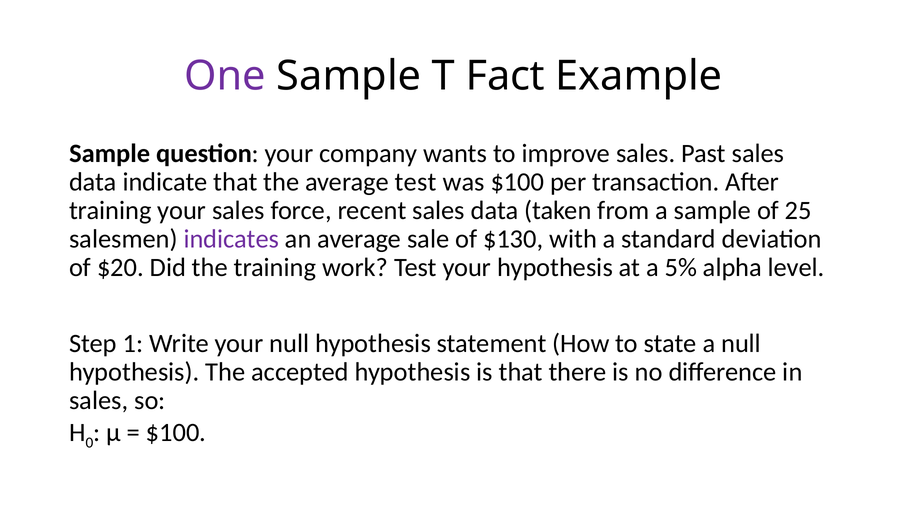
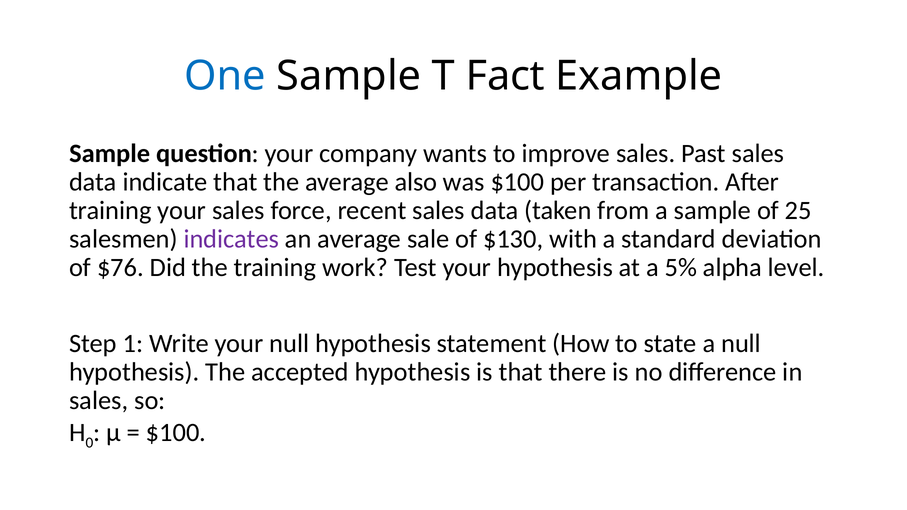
One colour: purple -> blue (225, 76)
average test: test -> also (416, 182)
$20: $20 -> $76 (120, 268)
